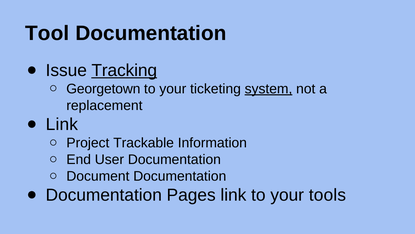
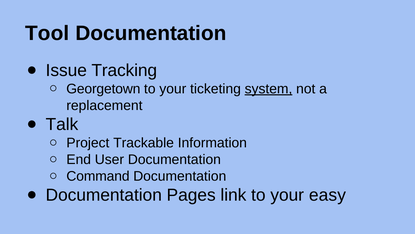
Tracking underline: present -> none (124, 70)
Link: Link -> Talk (62, 124)
Document: Document -> Command (98, 176)
tools: tools -> easy (327, 195)
